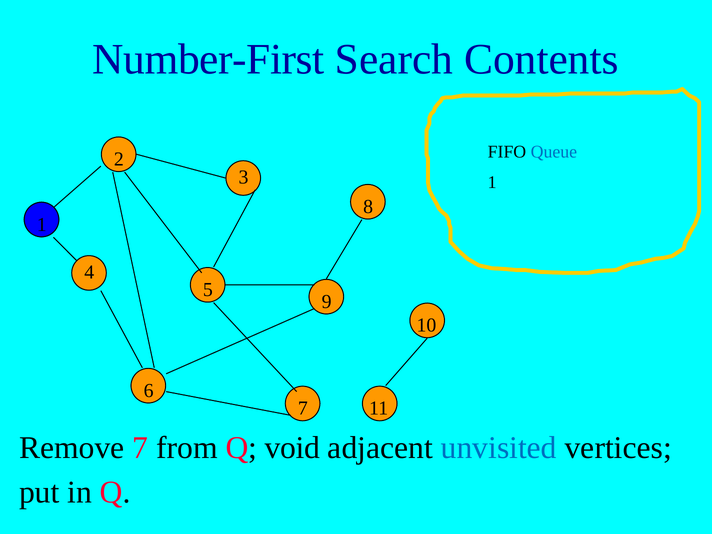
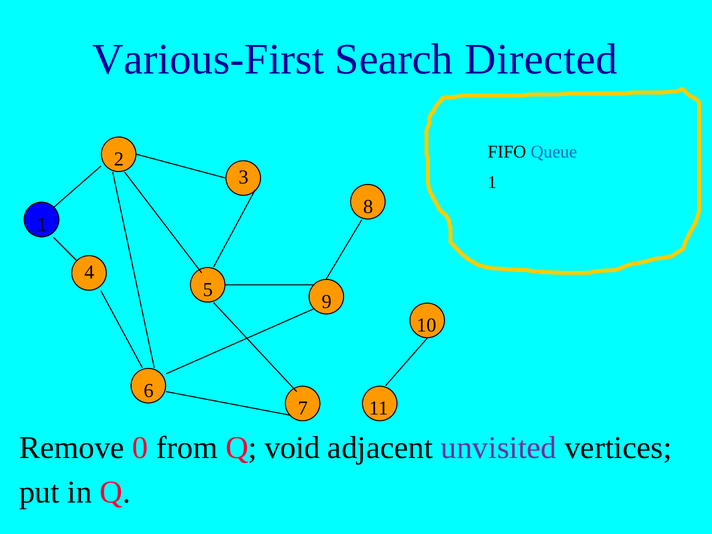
Number-First: Number-First -> Various-First (208, 59)
Contents: Contents -> Directed (541, 59)
Remove 7: 7 -> 0 (140, 448)
unvisited colour: blue -> purple (499, 448)
